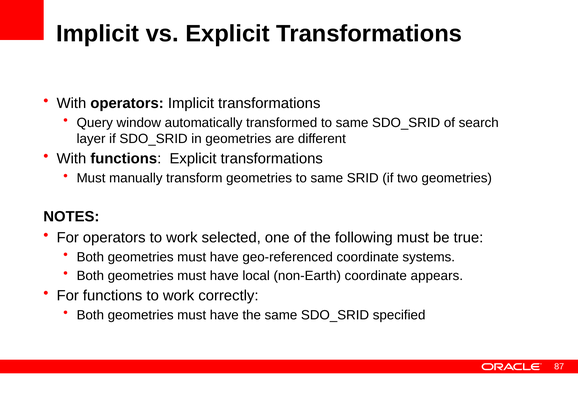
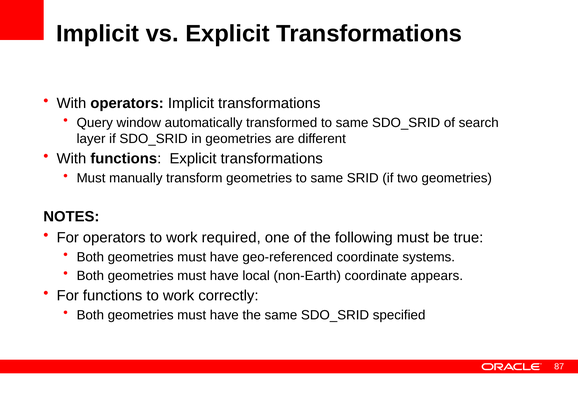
selected: selected -> required (231, 238)
